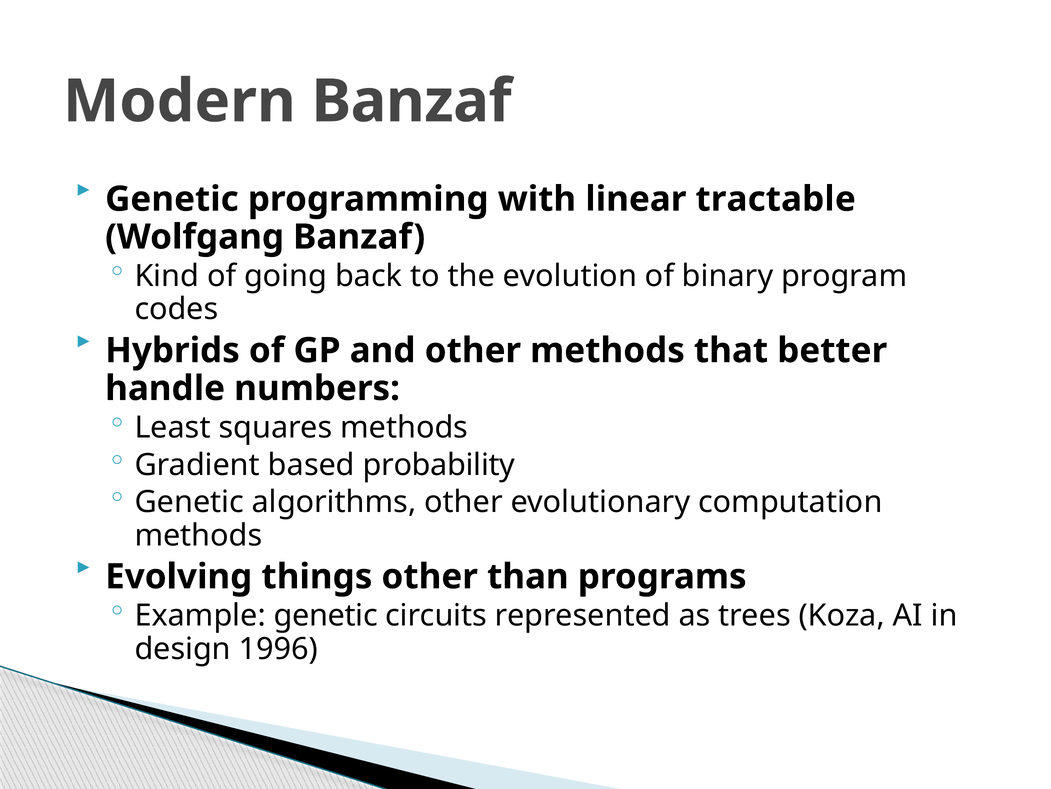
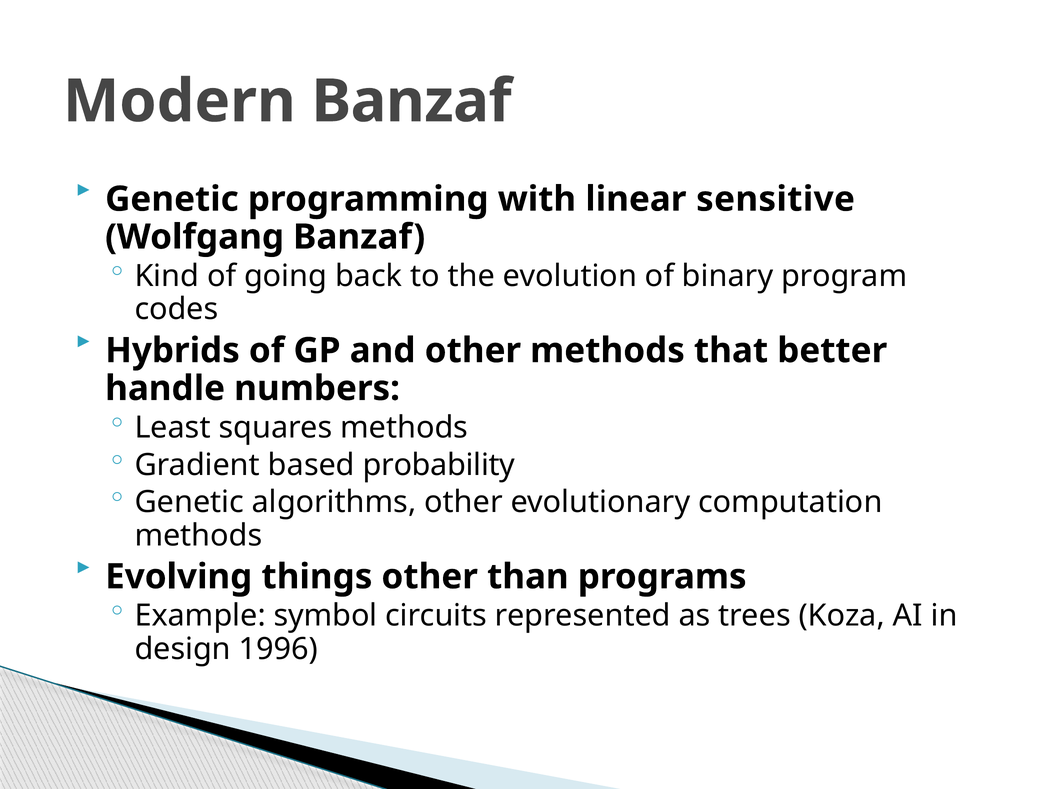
tractable: tractable -> sensitive (776, 199)
Example genetic: genetic -> symbol (326, 615)
